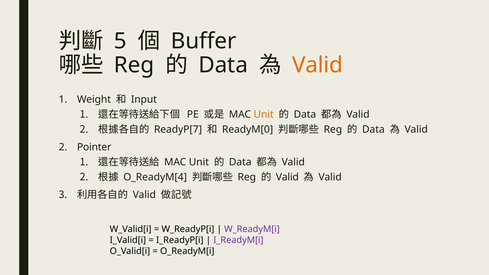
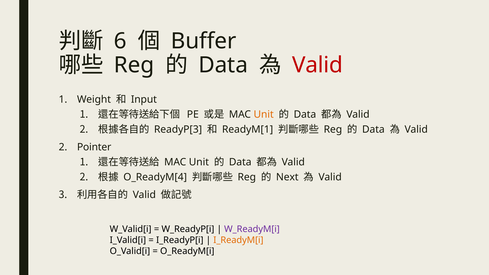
5: 5 -> 6 (120, 41)
Valid colour: orange -> red (318, 65)
ReadyP[7: ReadyP[7 -> ReadyP[3 (178, 129)
ReadyM[0: ReadyM[0 -> ReadyM[1 (248, 129)
Valid: Valid -> Next (287, 177)
I_ReadyM[i colour: purple -> orange (238, 240)
